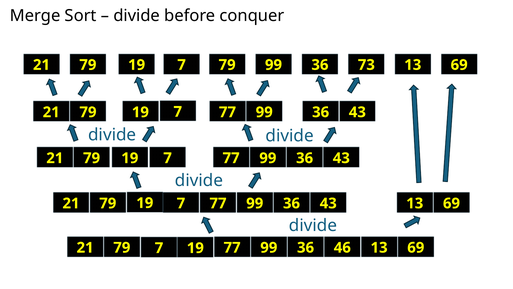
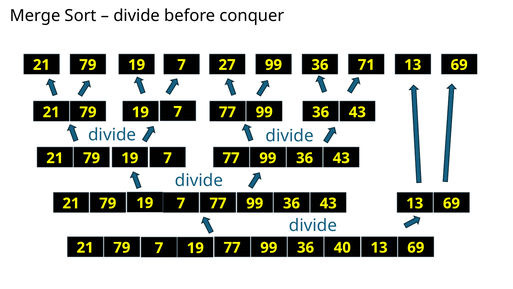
19 79: 79 -> 27 (227, 65)
73: 73 -> 71 (366, 65)
46: 46 -> 40 (342, 247)
